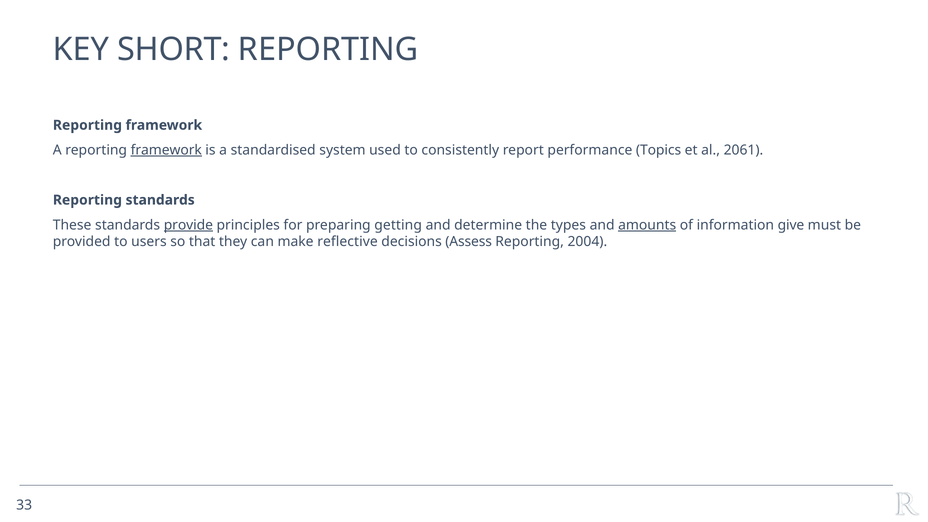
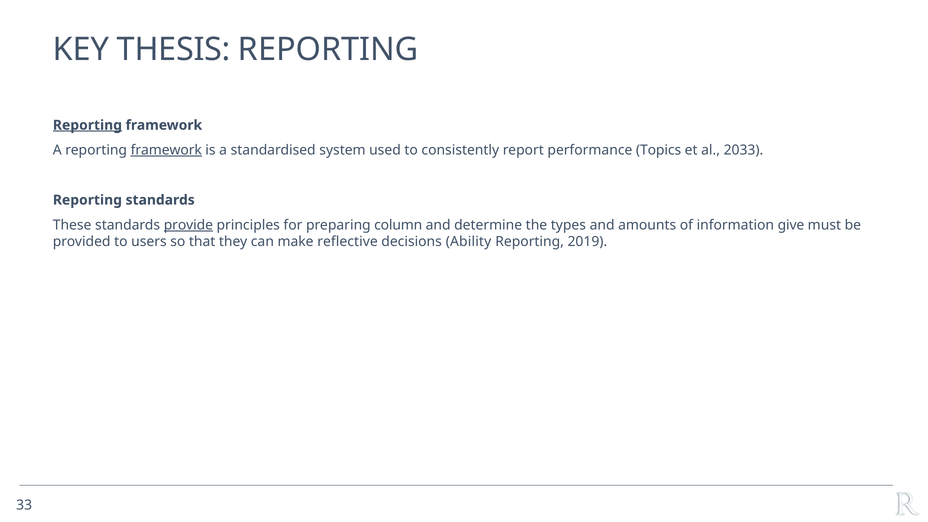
SHORT: SHORT -> THESIS (174, 50)
Reporting underline: none -> present (87, 125)
2061: 2061 -> 2033 (743, 150)
getting: getting -> column (398, 225)
amounts underline: present -> none (647, 225)
Assess: Assess -> Ability (469, 242)
2004: 2004 -> 2019 (587, 242)
